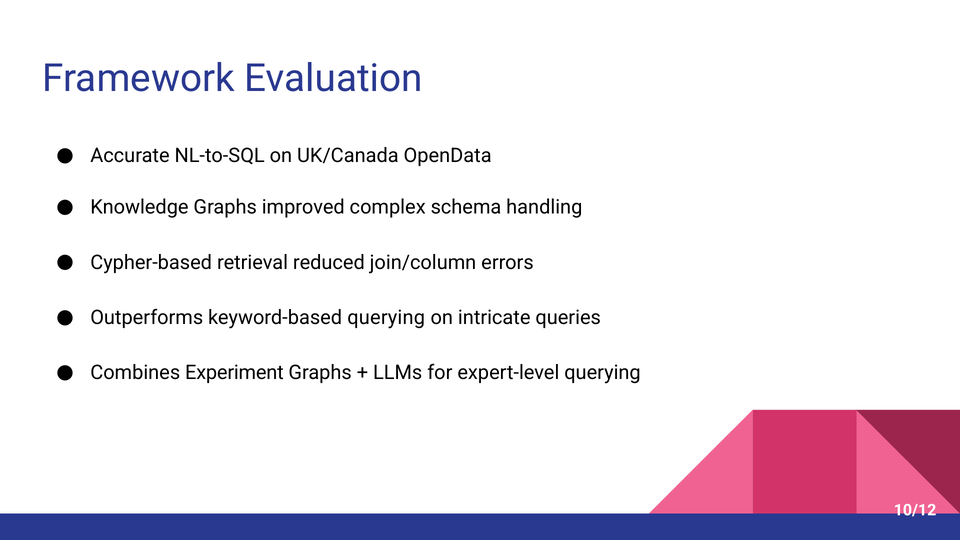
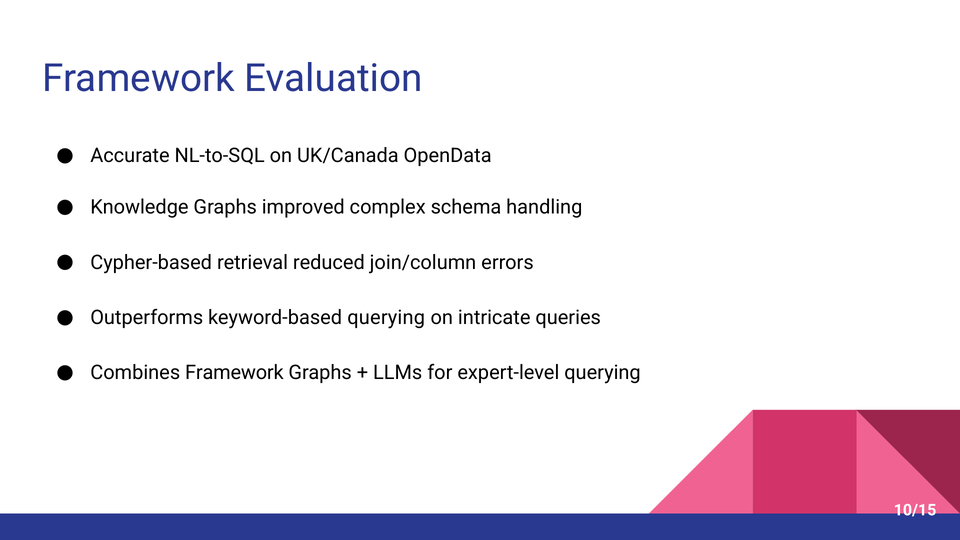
Combines Experiment: Experiment -> Framework (234, 373)
10/12: 10/12 -> 10/15 (915, 510)
